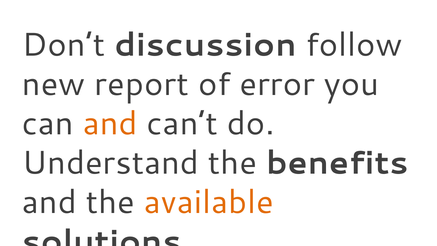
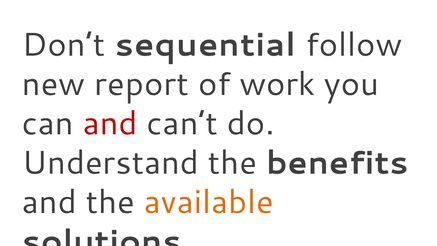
discussion: discussion -> sequential (205, 45)
error: error -> work (277, 84)
and colour: orange -> red (110, 124)
